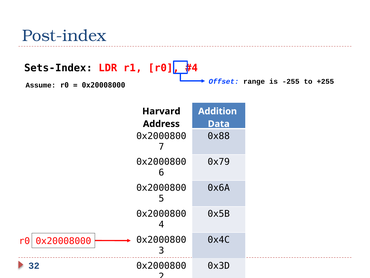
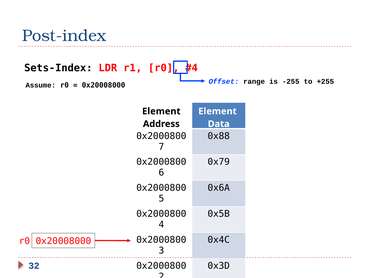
Harvard: Harvard -> Element (161, 111)
Addition: Addition -> Element (217, 111)
